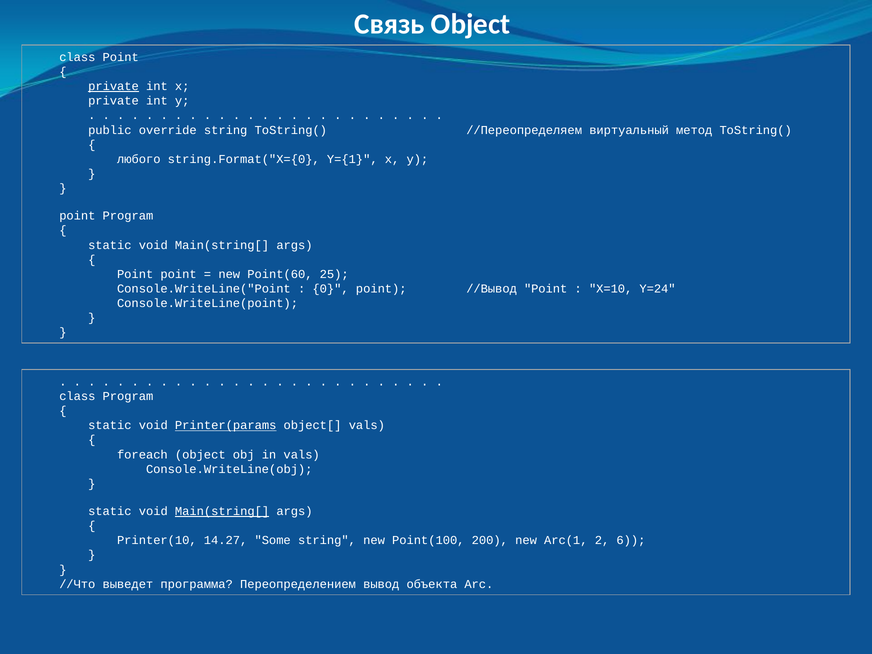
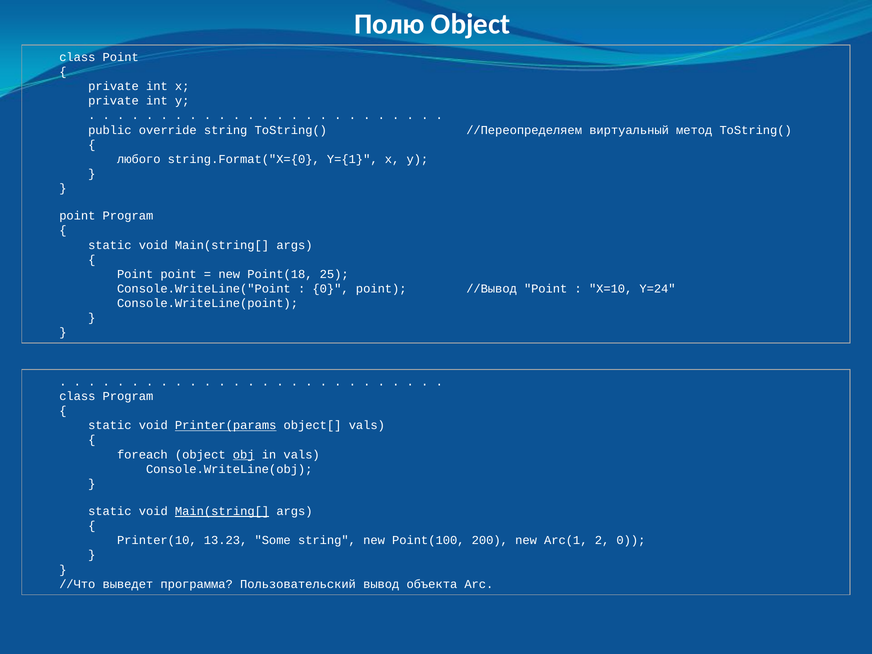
Связь: Связь -> Полю (389, 24)
private underline: present -> none (114, 86)
Point(60: Point(60 -> Point(18 (280, 274)
obj underline: none -> present (244, 455)
14.27: 14.27 -> 13.23 (226, 540)
2 6: 6 -> 0 (631, 540)
Переопределением: Переопределением -> Пользовательский (298, 584)
